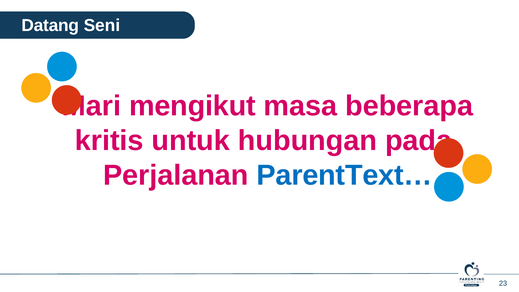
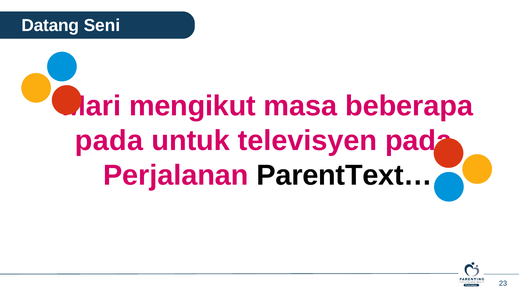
kritis: kritis -> pada (109, 141)
hubungan: hubungan -> televisyen (308, 141)
ParentText… colour: blue -> black (344, 175)
